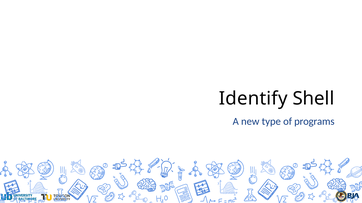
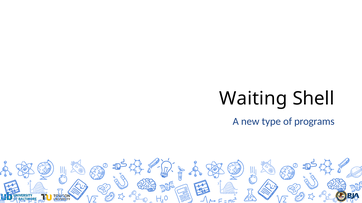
Identify: Identify -> Waiting (253, 99)
